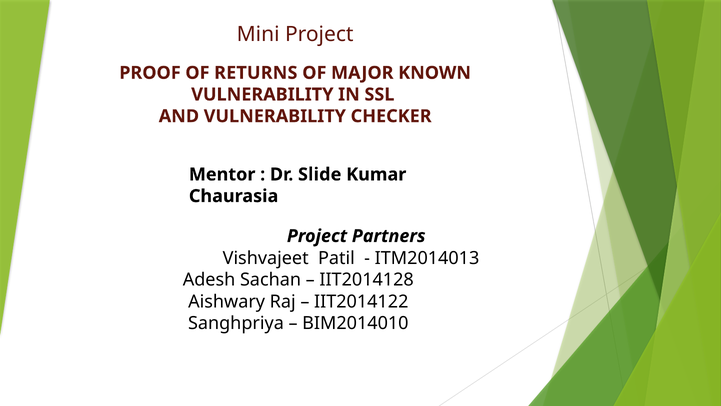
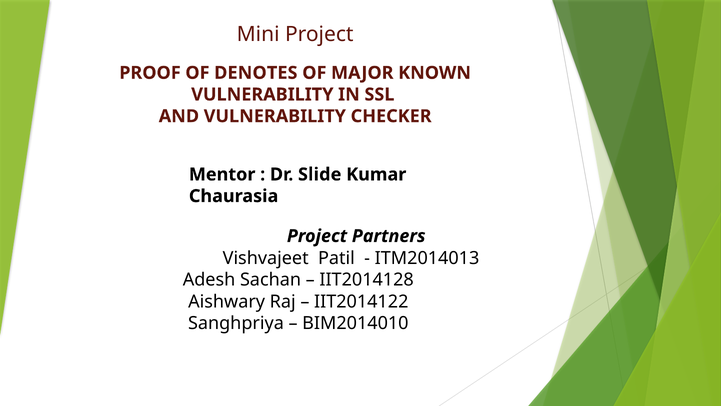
RETURNS: RETURNS -> DENOTES (256, 73)
